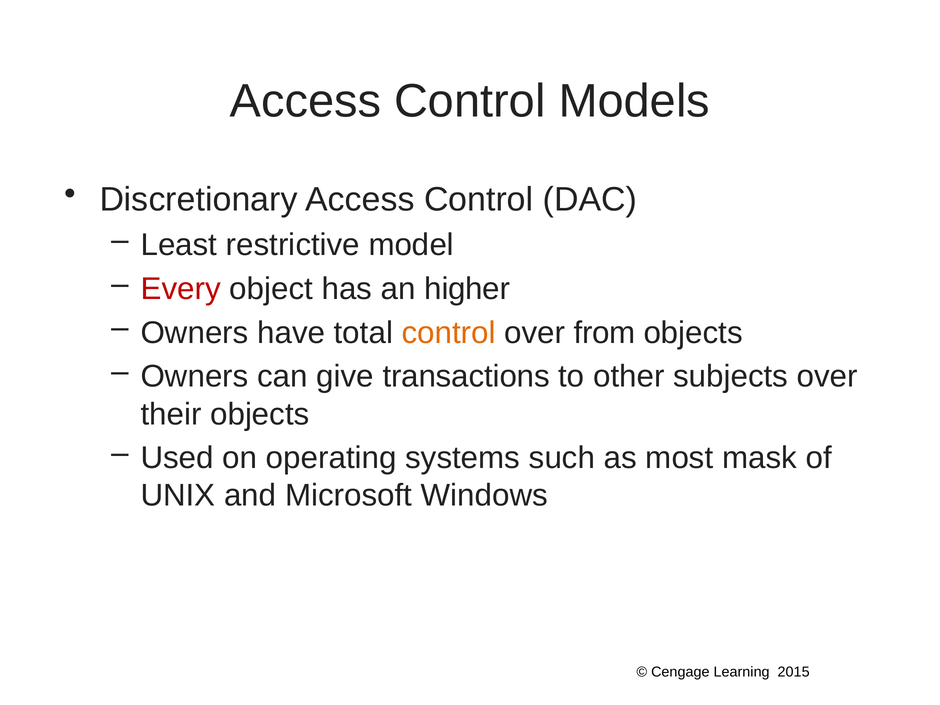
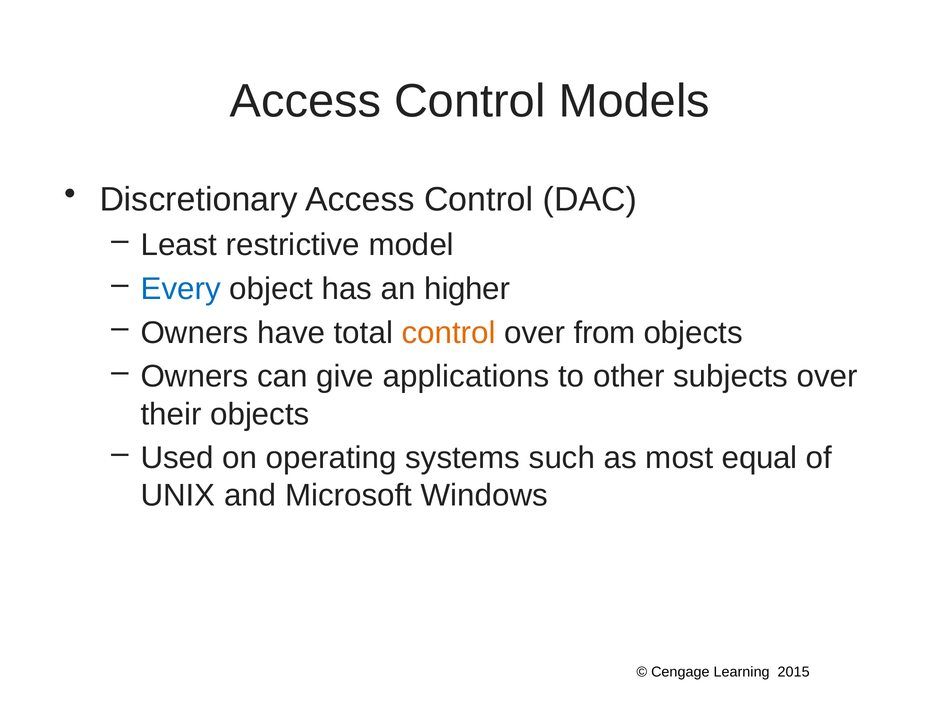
Every colour: red -> blue (181, 289)
transactions: transactions -> applications (466, 377)
mask: mask -> equal (760, 458)
